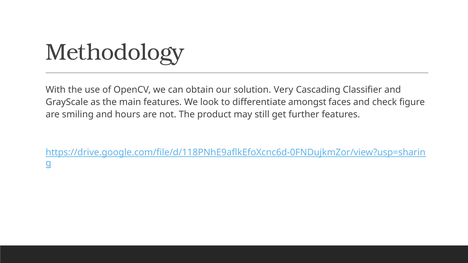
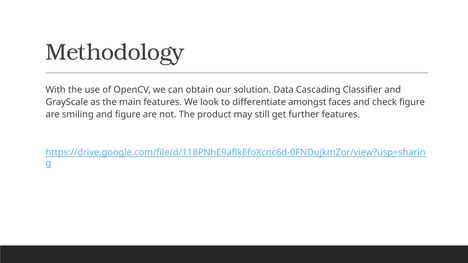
Very: Very -> Data (284, 90)
and hours: hours -> figure (128, 114)
